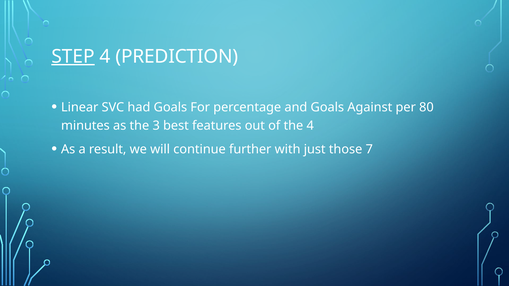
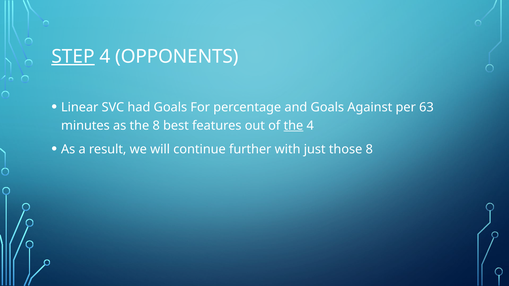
PREDICTION: PREDICTION -> OPPONENTS (177, 57)
80: 80 -> 63 (426, 107)
the 3: 3 -> 8 (156, 126)
the underline: none -> present (293, 126)
those 7: 7 -> 8 (369, 149)
